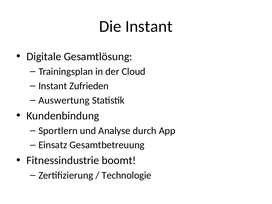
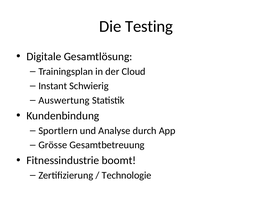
Die Instant: Instant -> Testing (149, 26)
Zufrieden: Zufrieden -> Schwierig (89, 86)
Einsatz: Einsatz -> Grösse (53, 145)
